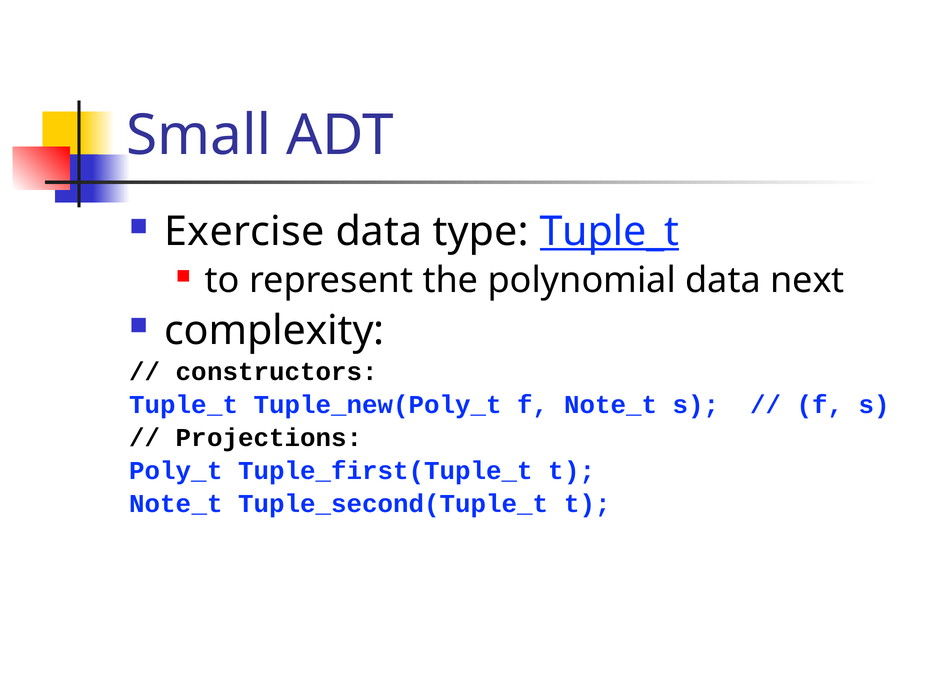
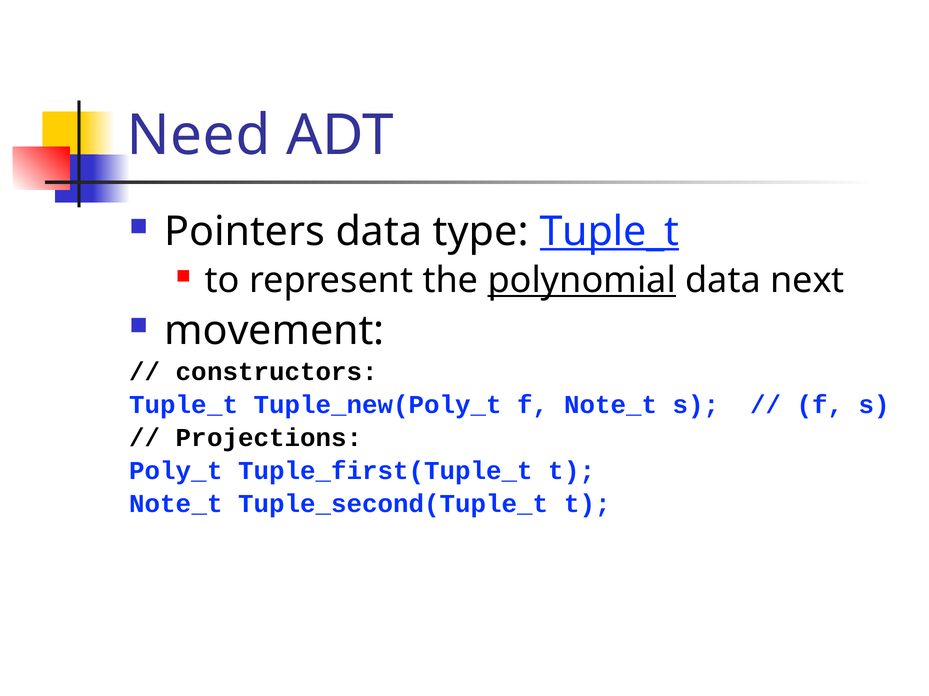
Small: Small -> Need (199, 136)
Exercise: Exercise -> Pointers (245, 232)
polynomial underline: none -> present (582, 281)
complexity: complexity -> movement (274, 331)
